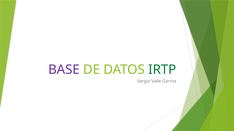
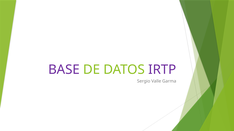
IRTP colour: green -> purple (162, 70)
